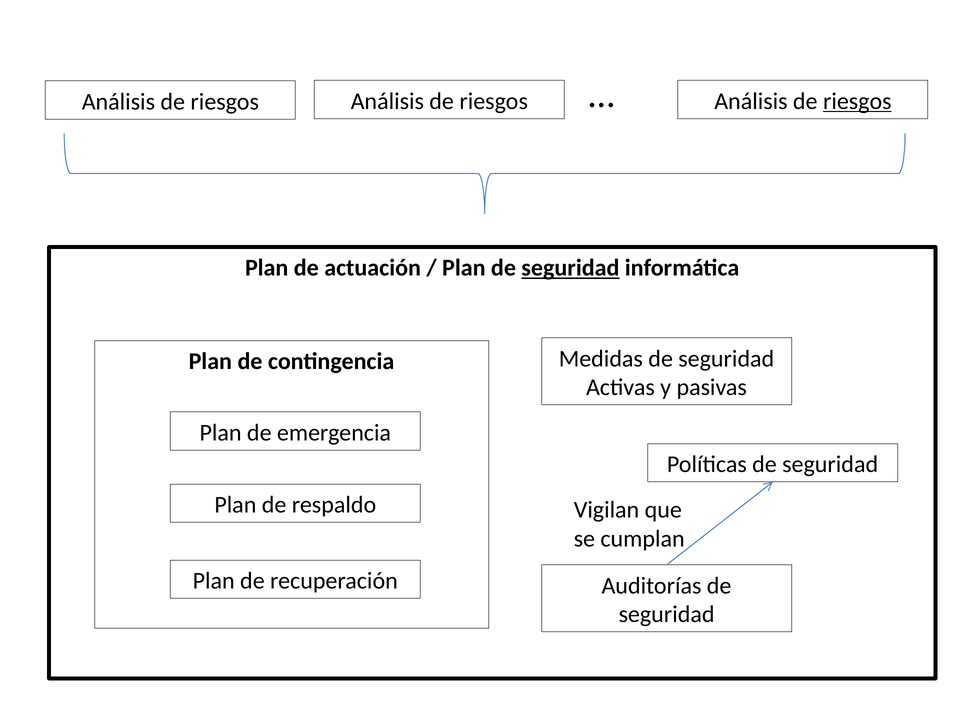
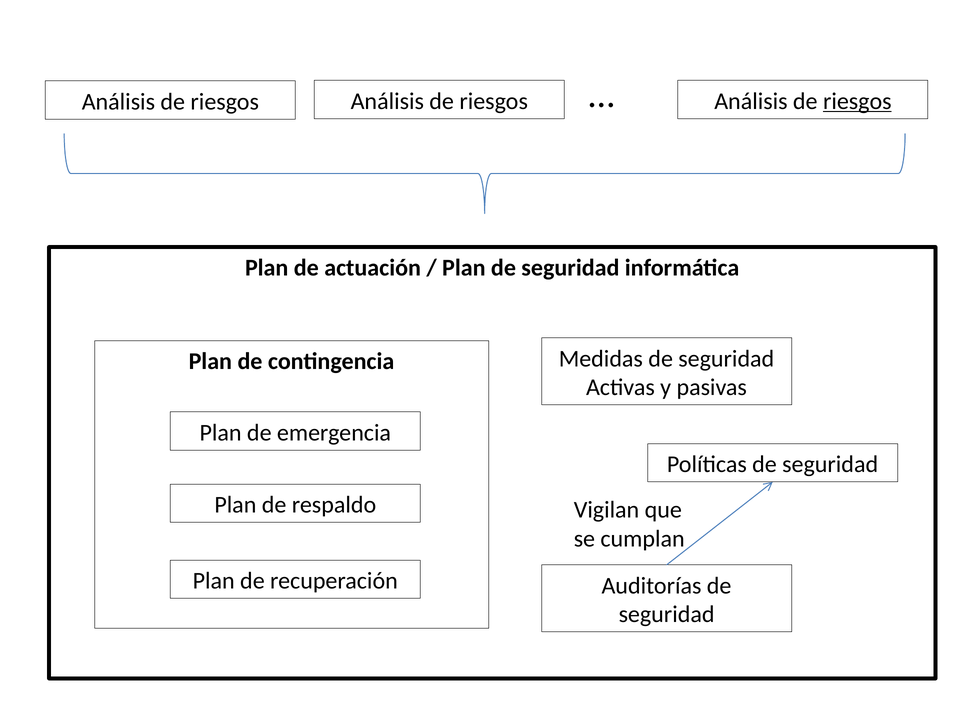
seguridad underline: present -> none (570, 268)
